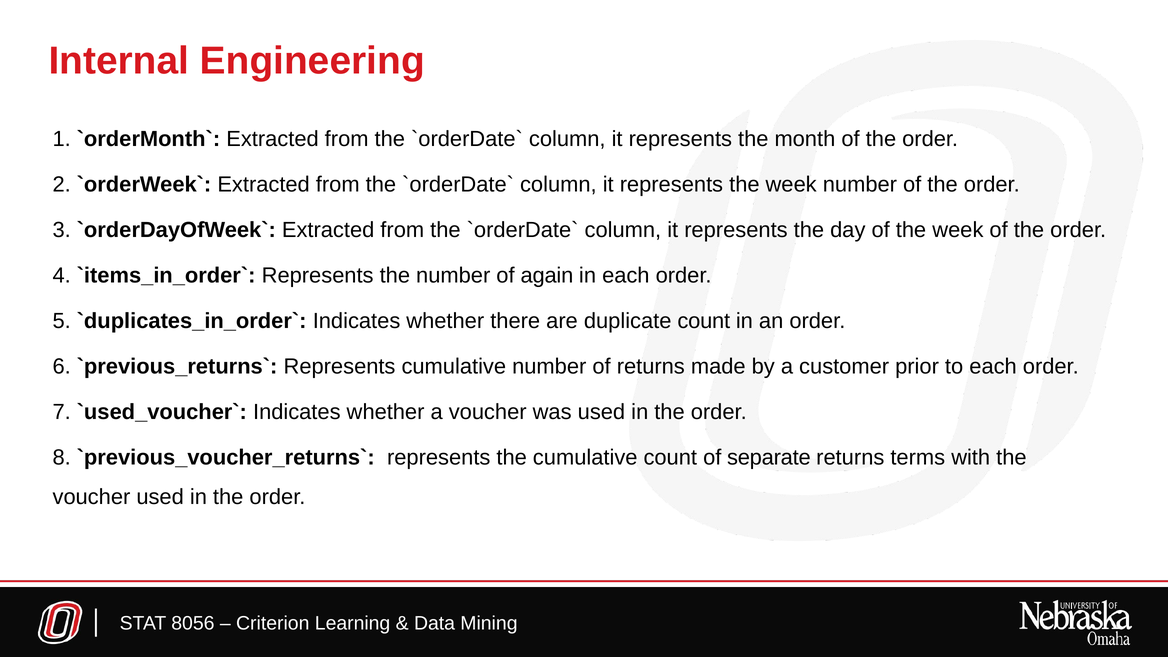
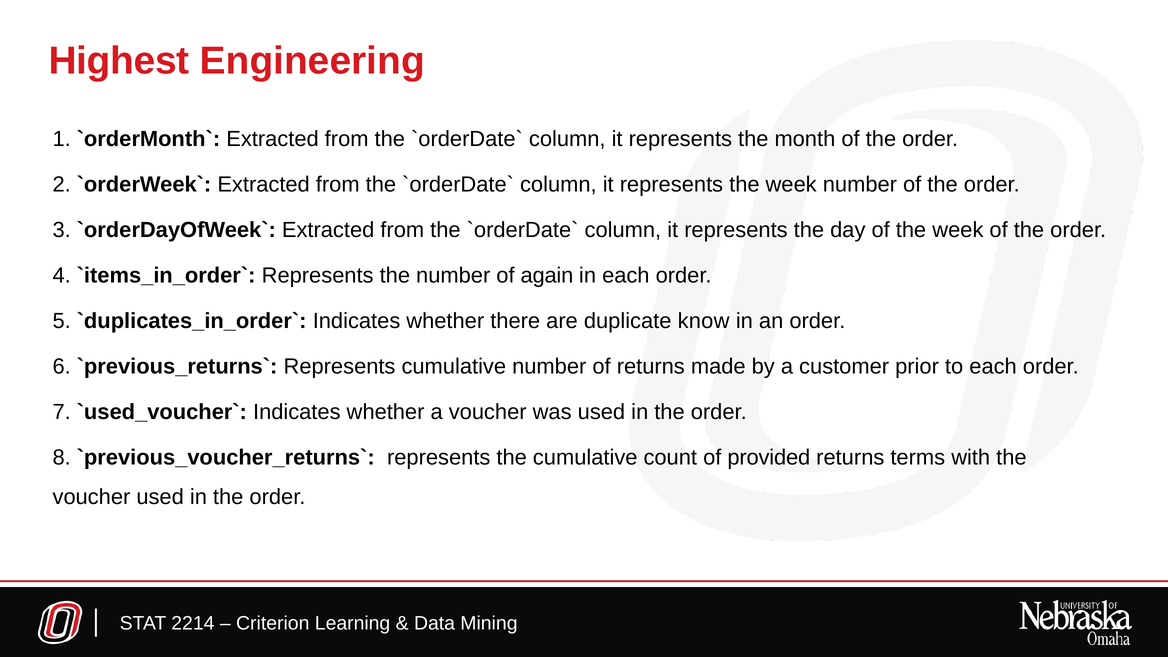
Internal: Internal -> Highest (119, 61)
duplicate count: count -> know (704, 321)
separate: separate -> provided (769, 458)
8056: 8056 -> 2214 (193, 623)
